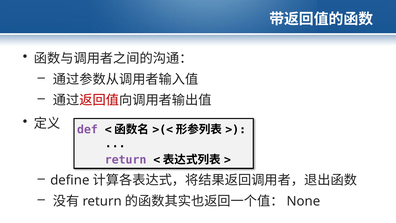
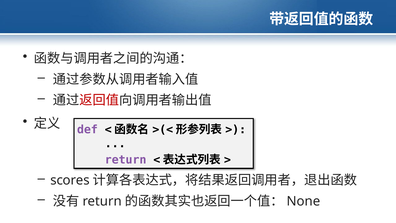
define: define -> scores (70, 180)
